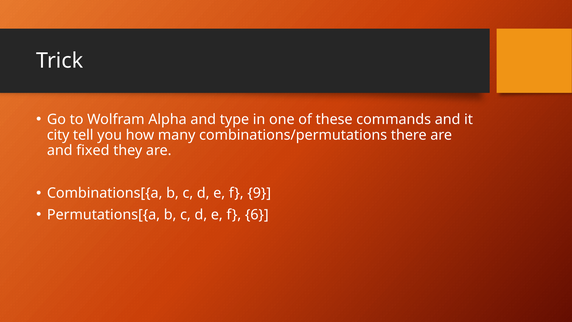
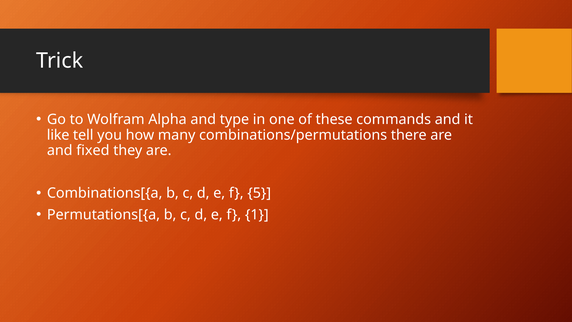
city: city -> like (58, 135)
9: 9 -> 5 (259, 193)
6: 6 -> 1 (257, 214)
